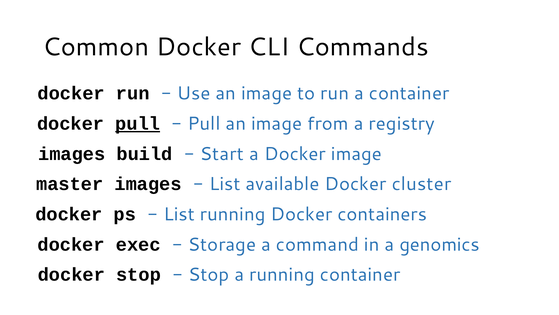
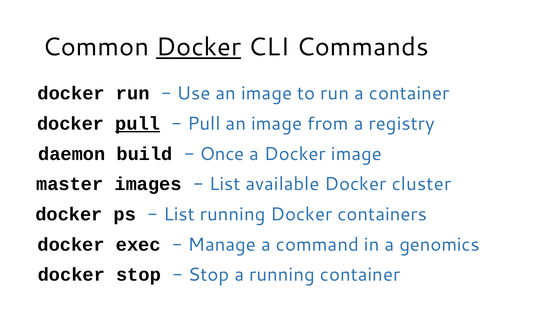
Docker underline: none -> present (199, 47)
images: images -> daemon (72, 154)
Start: Start -> Once (222, 154)
Storage: Storage -> Manage (222, 244)
